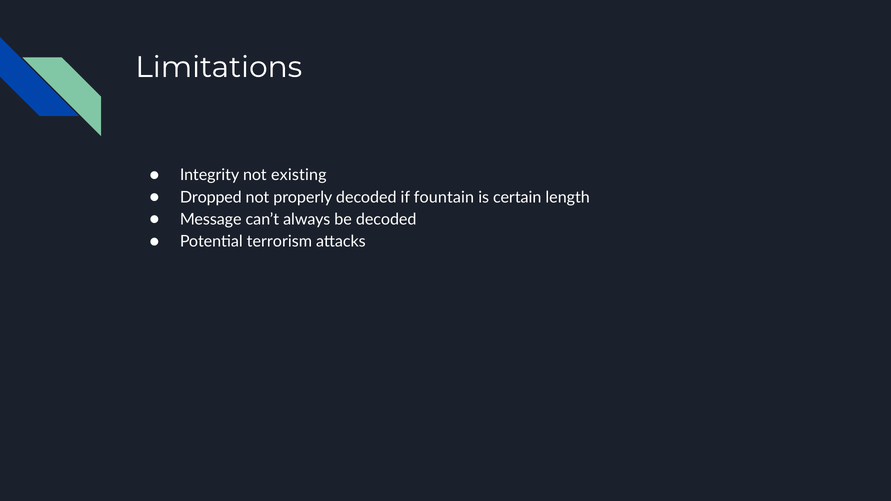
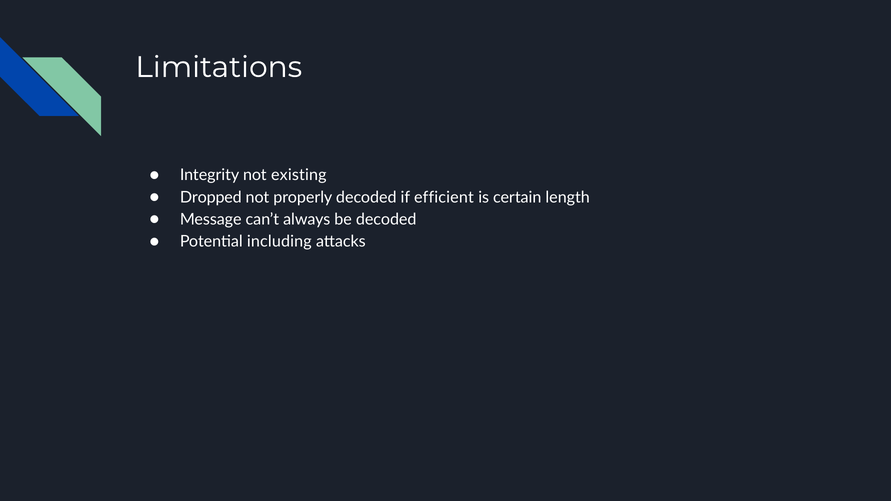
fountain: fountain -> efficient (444, 197)
terrorism: terrorism -> including (279, 242)
